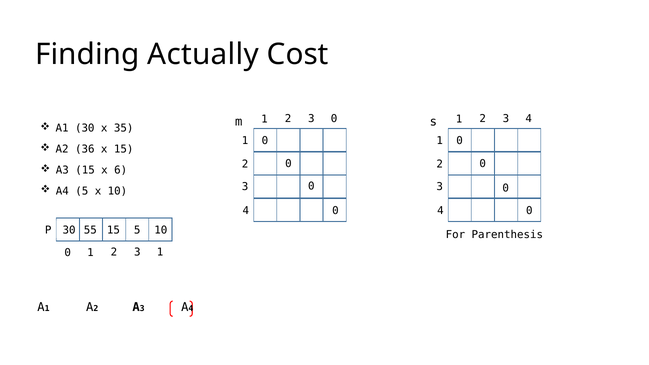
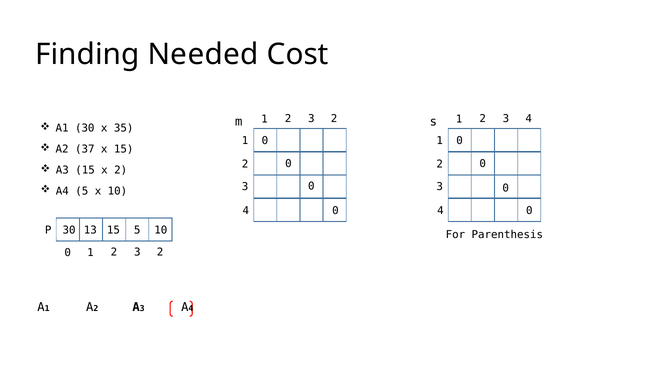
Actually: Actually -> Needed (203, 55)
0: 0 -> 2 (334, 119)
36: 36 -> 37 (85, 149)
x 6: 6 -> 2 (121, 170)
55: 55 -> 13 (90, 230)
1: 1 -> 2 (160, 252)
